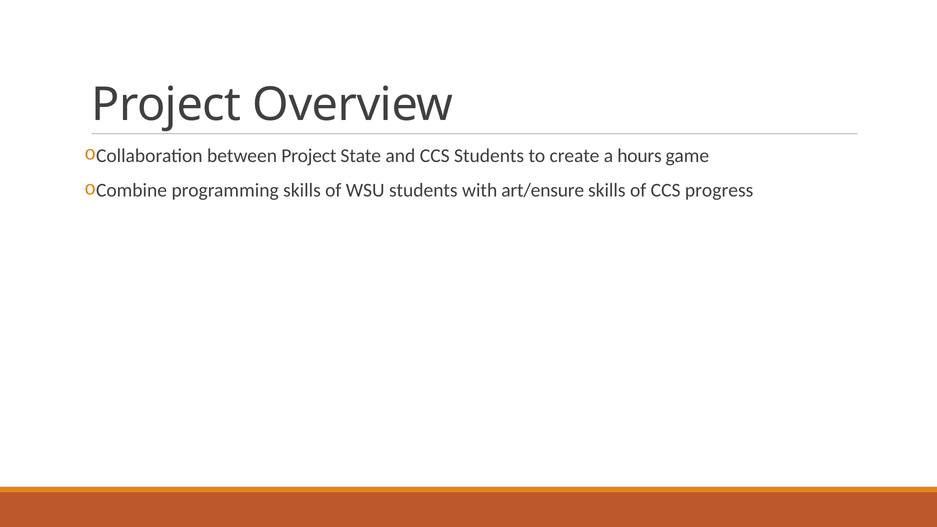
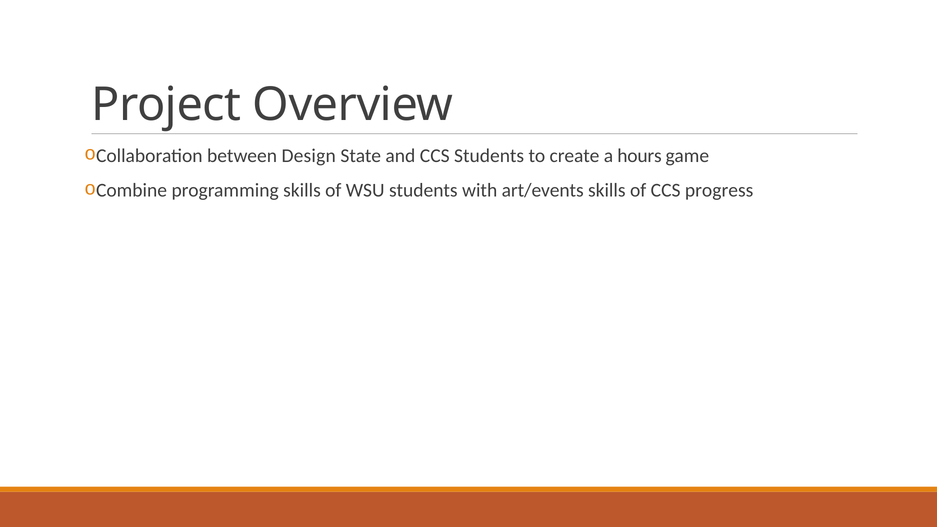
between Project: Project -> Design (309, 156)
art/ensure: art/ensure -> art/events (543, 191)
